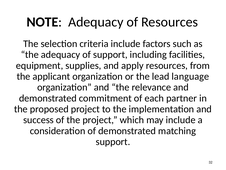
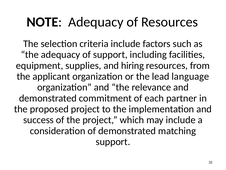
apply: apply -> hiring (132, 65)
